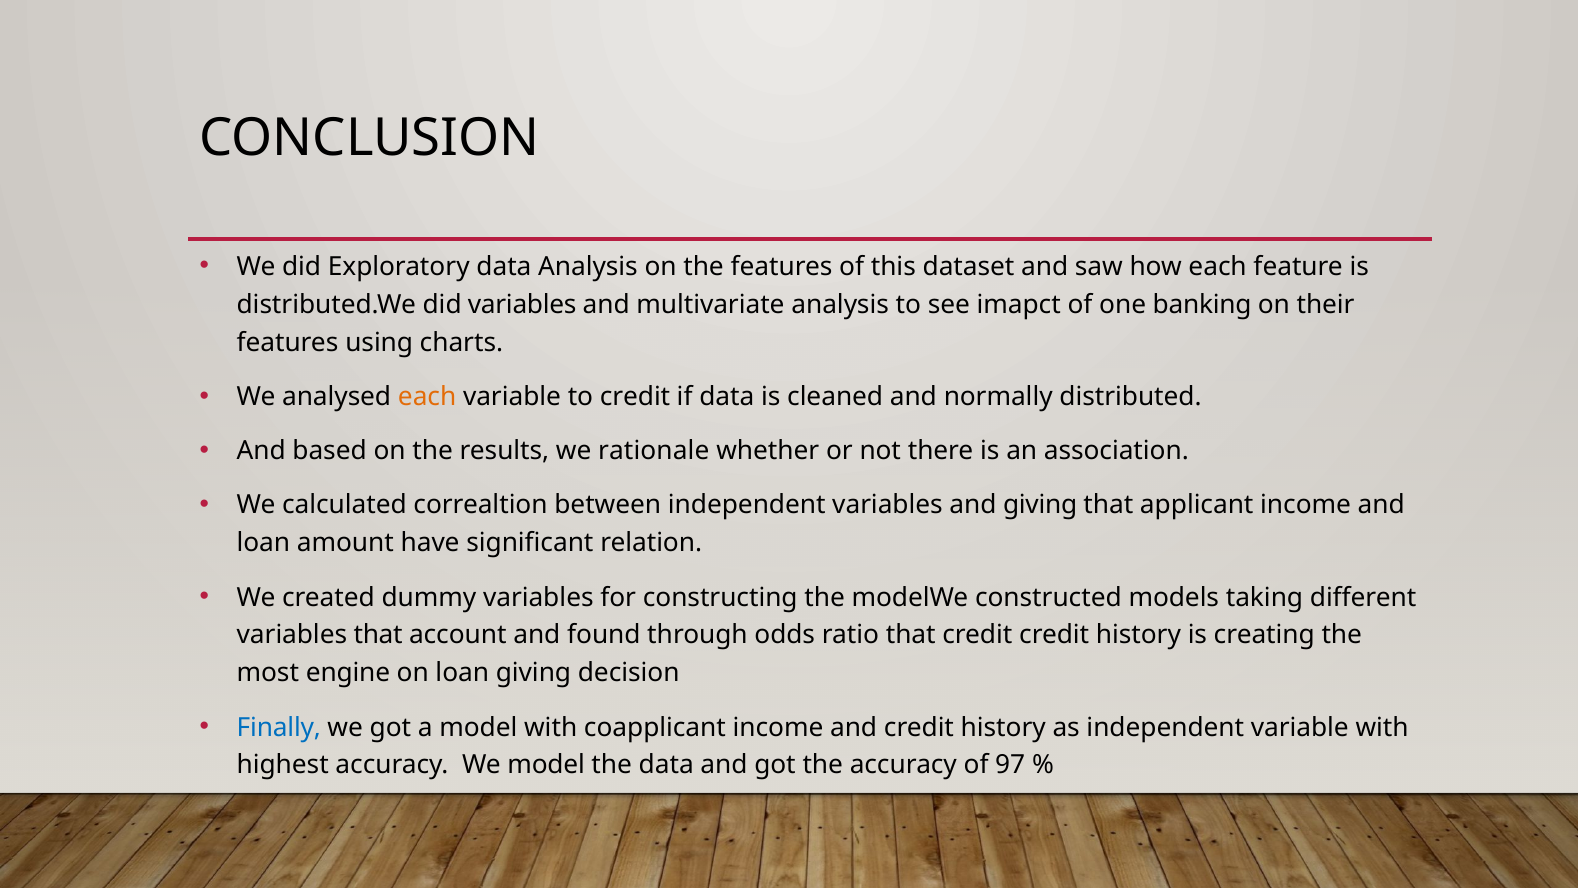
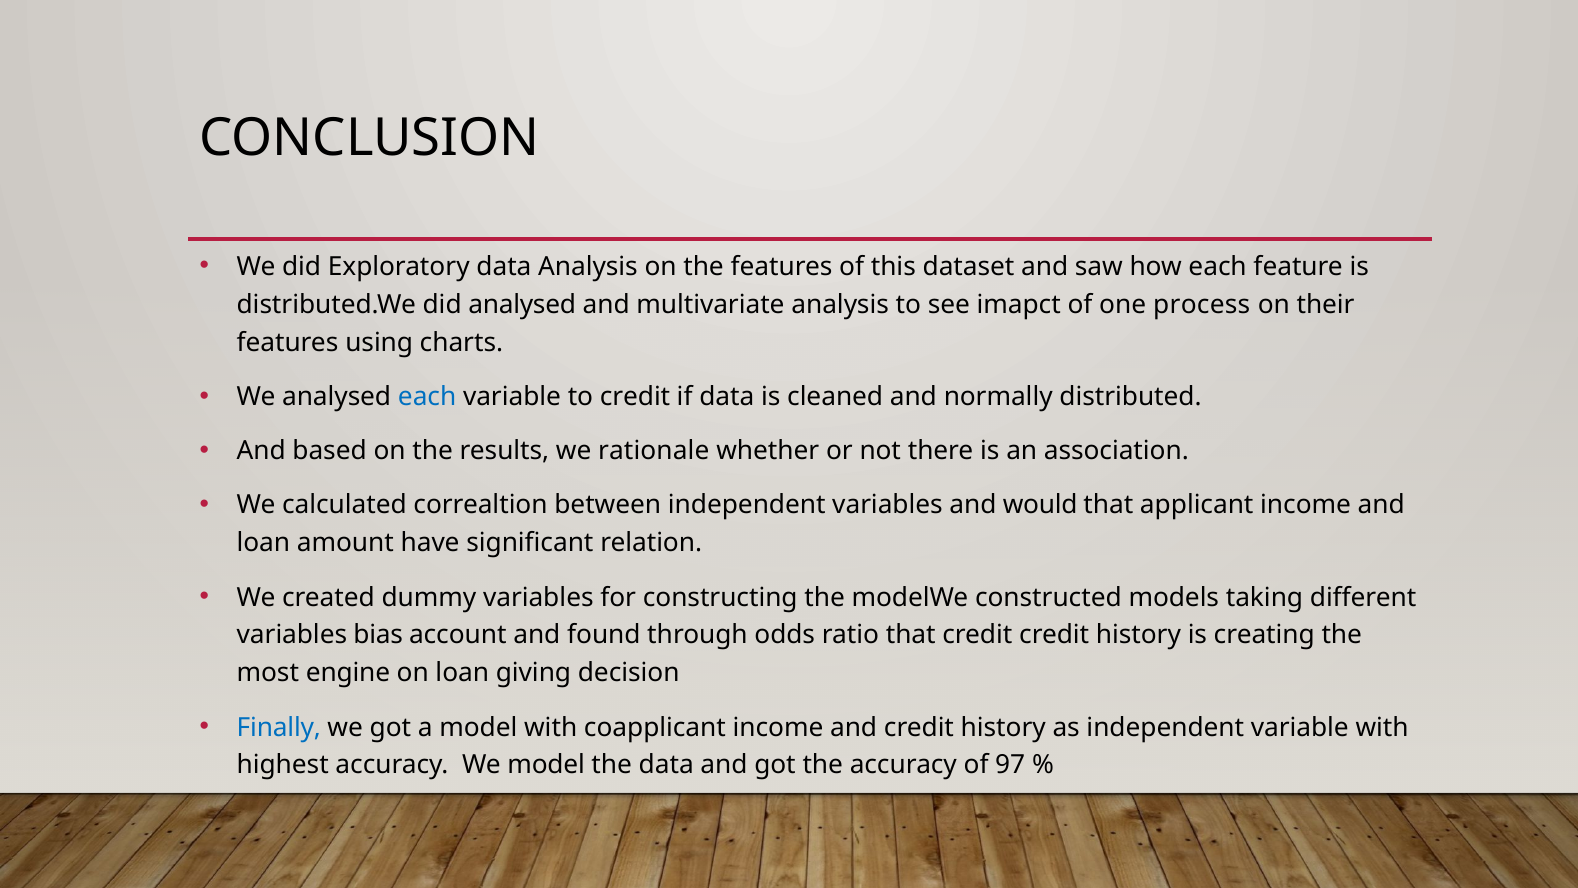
did variables: variables -> analysed (522, 304)
banking: banking -> process (1202, 304)
each colour: orange -> blue (427, 396)
and giving: giving -> would (1040, 505)
variables that: that -> bias (378, 635)
